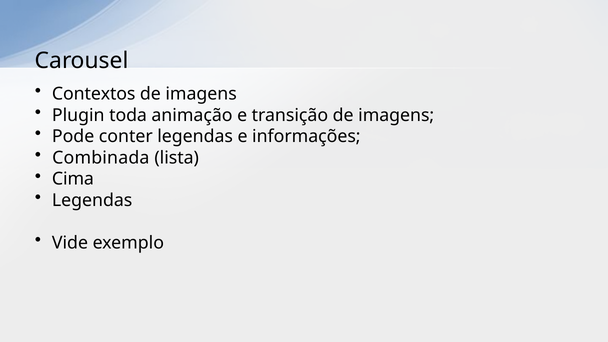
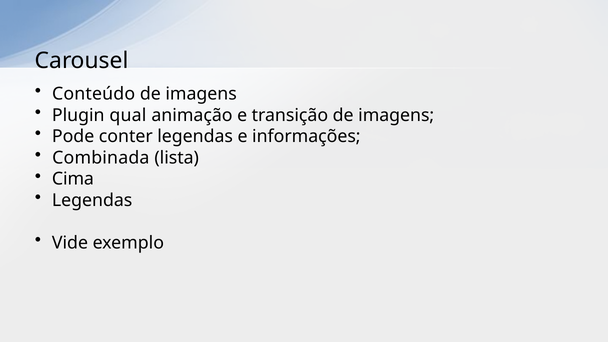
Contextos: Contextos -> Conteúdo (94, 94)
toda: toda -> qual (128, 115)
